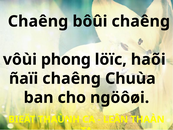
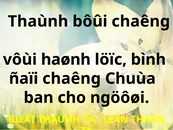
Chaêng: Chaêng -> Thaùnh (38, 21)
phong: phong -> haønh (66, 59)
haõi: haõi -> bình (148, 59)
